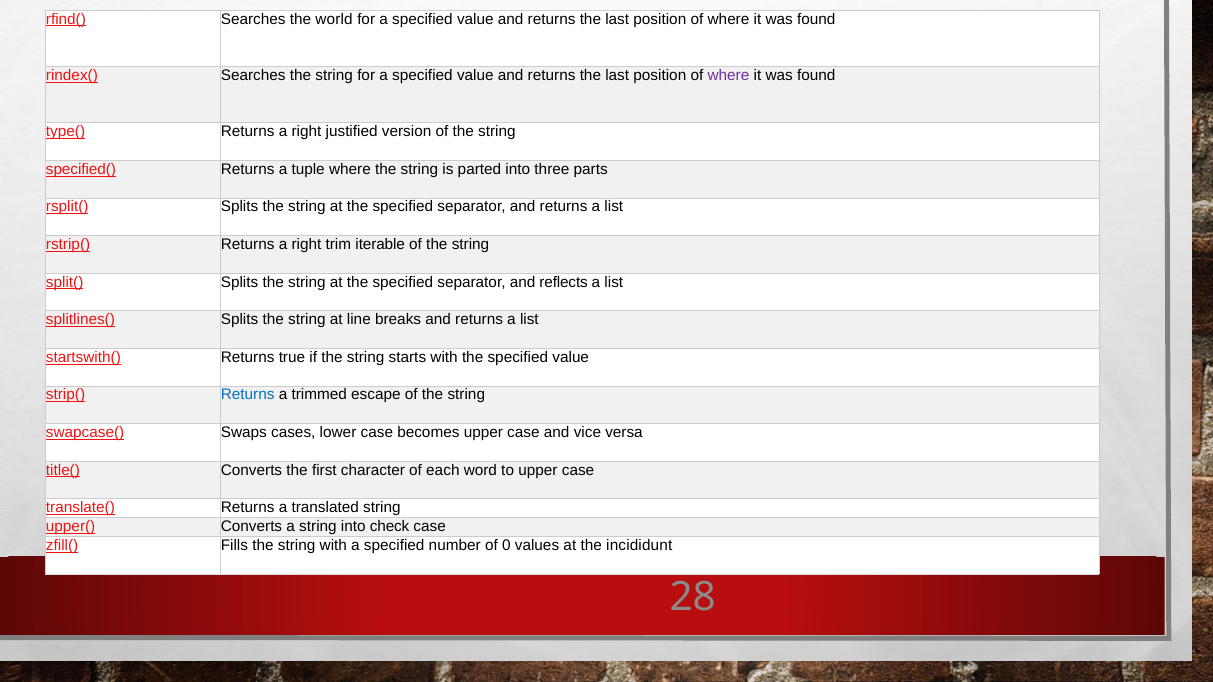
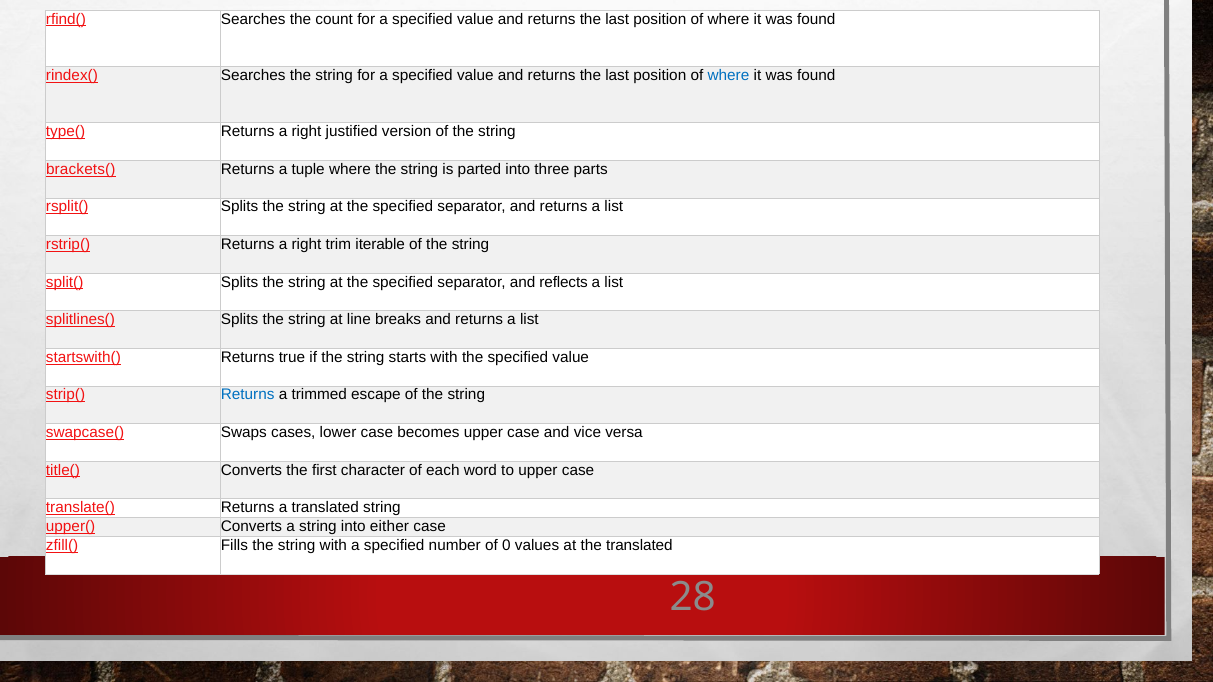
world: world -> count (334, 19)
where colour: purple -> blue (728, 75)
specified(: specified( -> brackets( (81, 169)
check: check -> either (390, 527)
the incididunt: incididunt -> translated (639, 546)
